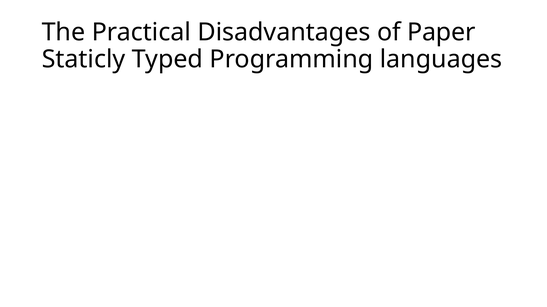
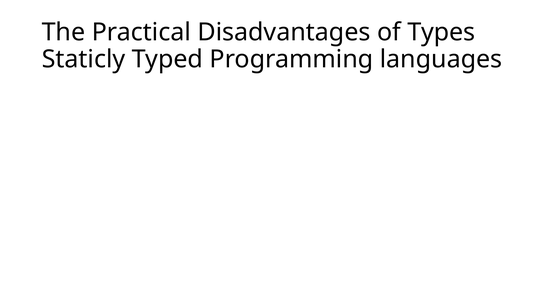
Paper: Paper -> Types (441, 32)
